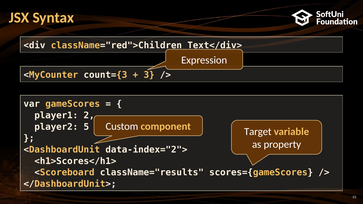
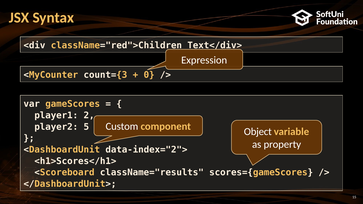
3: 3 -> 0 (149, 75)
Target: Target -> Object (258, 132)
